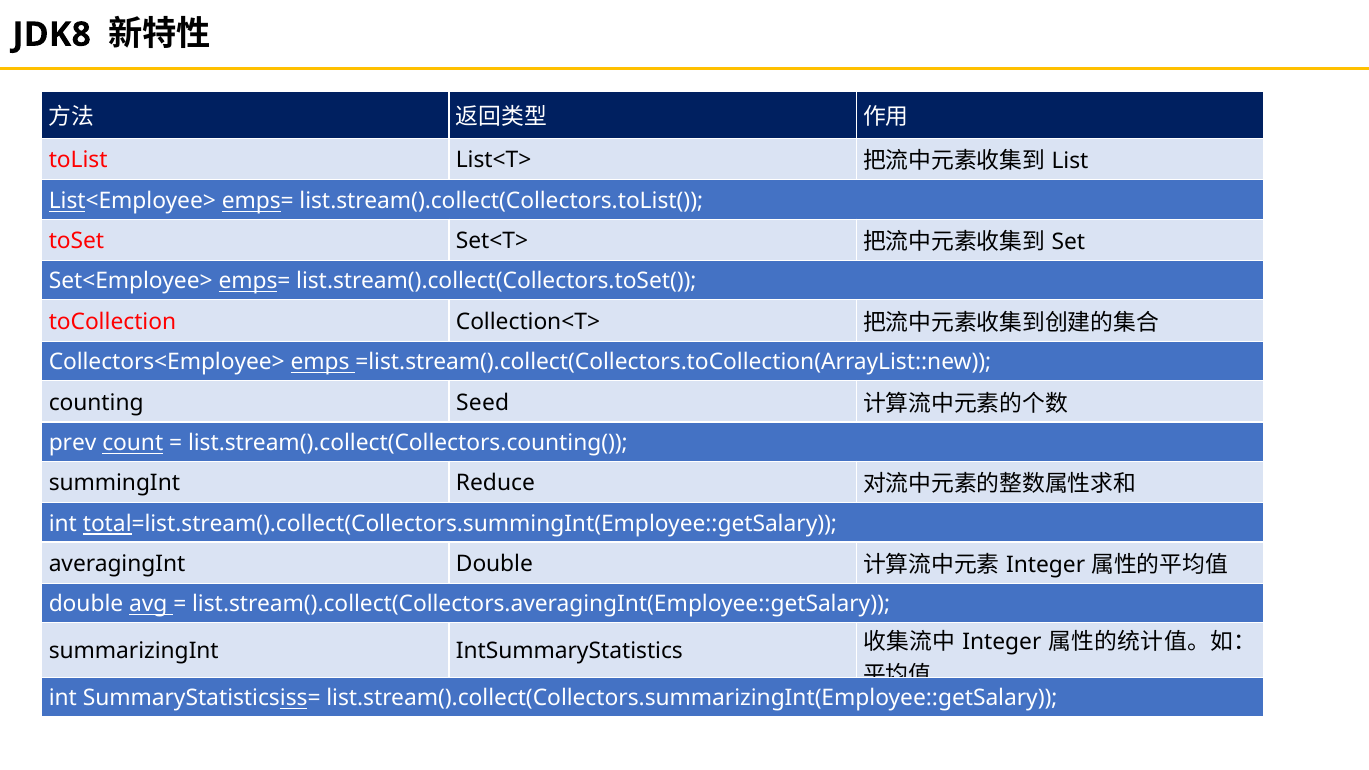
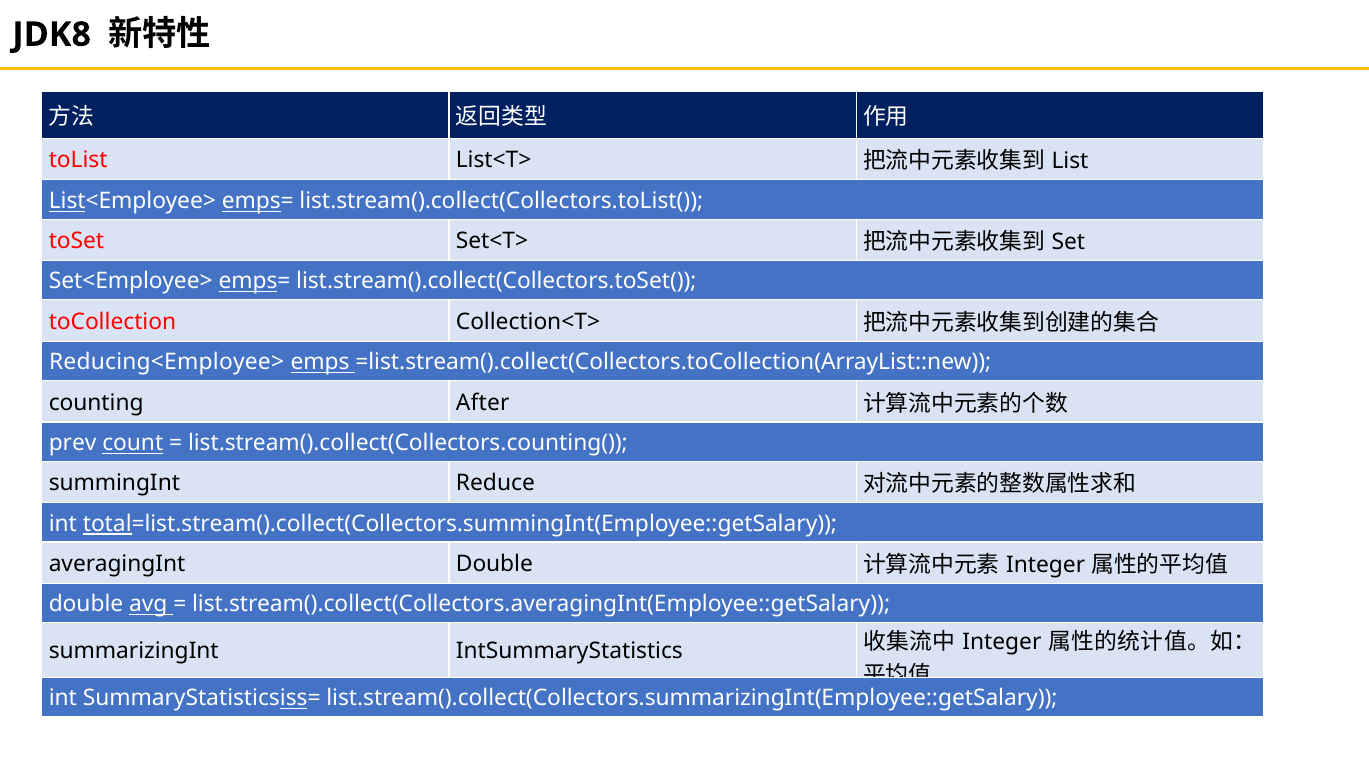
Collectors<Employee>: Collectors<Employee> -> Reducing<Employee> (167, 362)
Seed: Seed -> After (483, 403)
